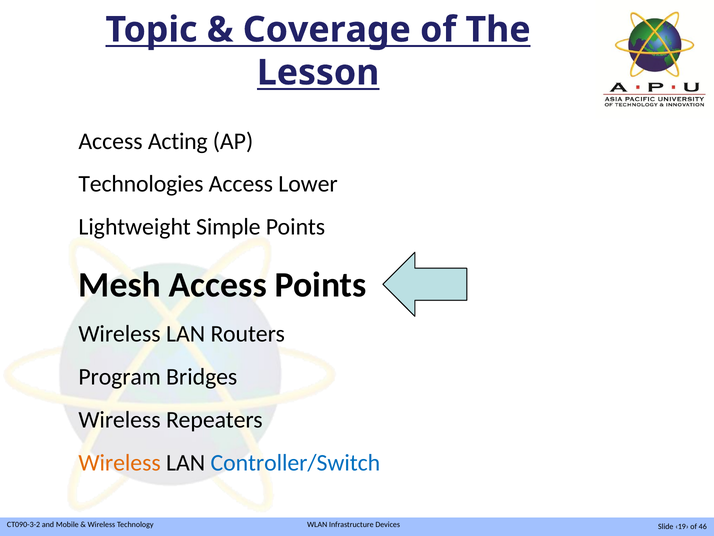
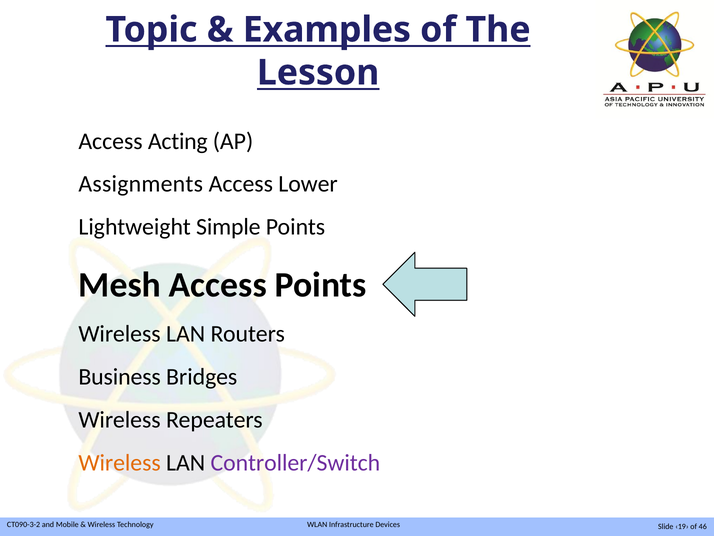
Coverage: Coverage -> Examples (327, 30)
Technologies: Technologies -> Assignments (141, 184)
Program: Program -> Business (120, 377)
Controller/Switch colour: blue -> purple (295, 462)
